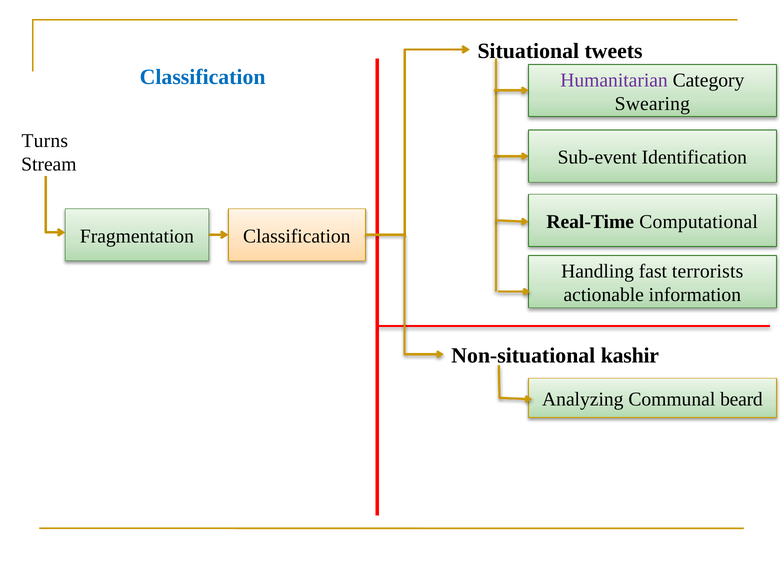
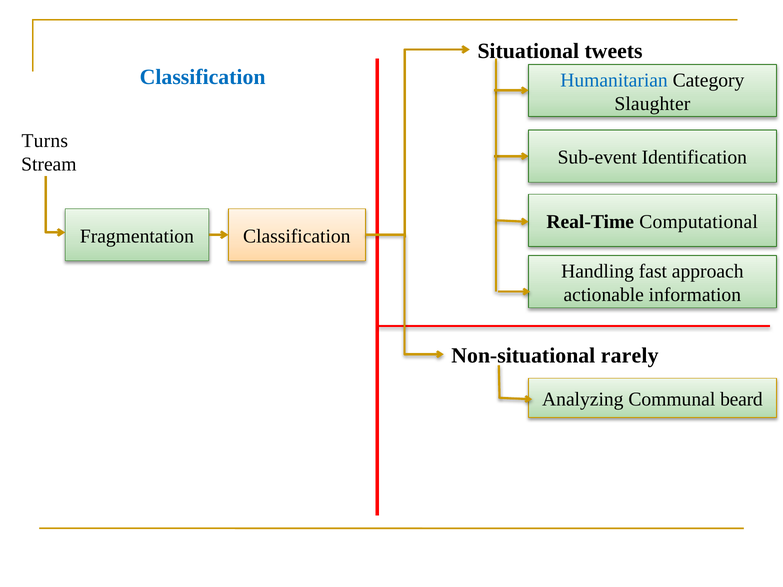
Humanitarian colour: purple -> blue (614, 80)
Swearing: Swearing -> Slaughter (652, 104)
terrorists: terrorists -> approach (708, 271)
kashir: kashir -> rarely (630, 356)
